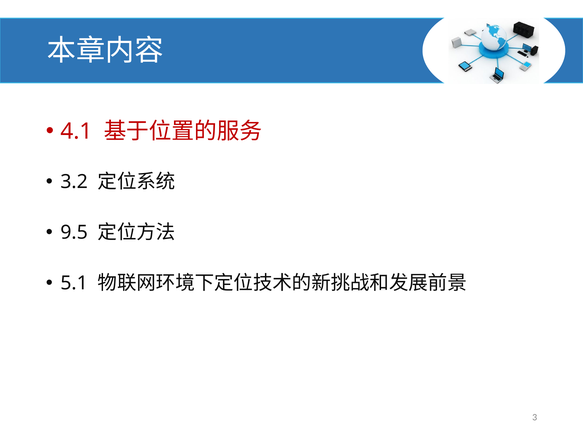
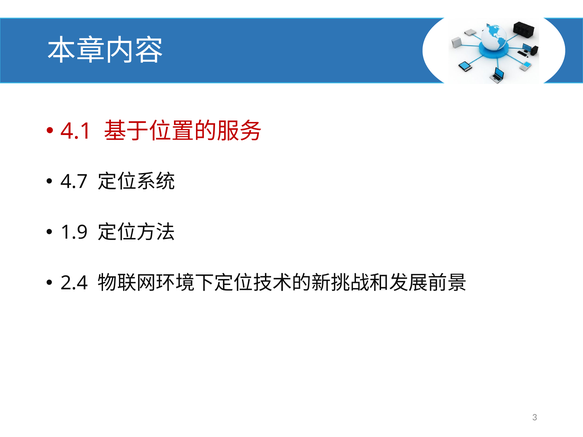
3.2: 3.2 -> 4.7 (74, 182)
9.5: 9.5 -> 1.9 (74, 233)
5.1: 5.1 -> 2.4 (74, 283)
